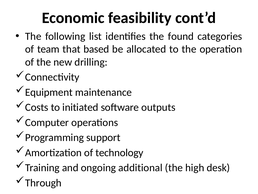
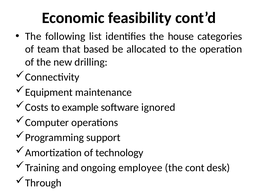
found: found -> house (181, 36)
initiated: initiated -> example (80, 107)
outputs: outputs -> ignored (158, 107)
additional: additional -> employee (140, 167)
high: high -> cont (195, 167)
